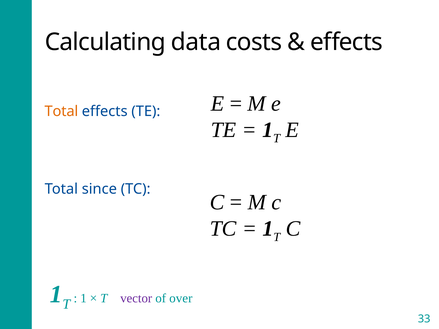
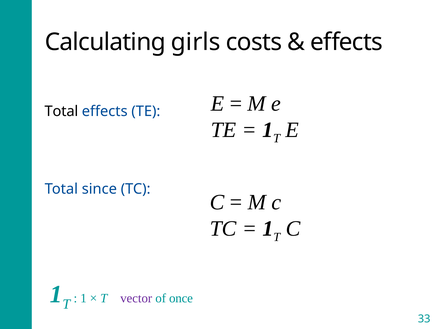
data: data -> girls (196, 42)
Total colour: orange -> black (61, 111)
over: over -> once (181, 299)
